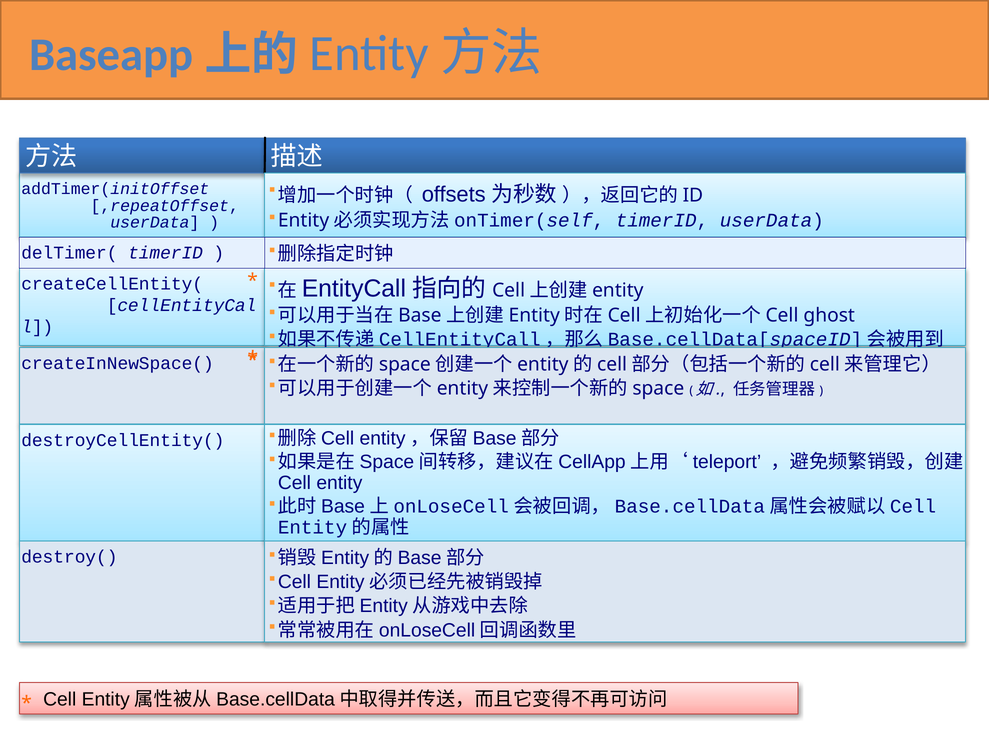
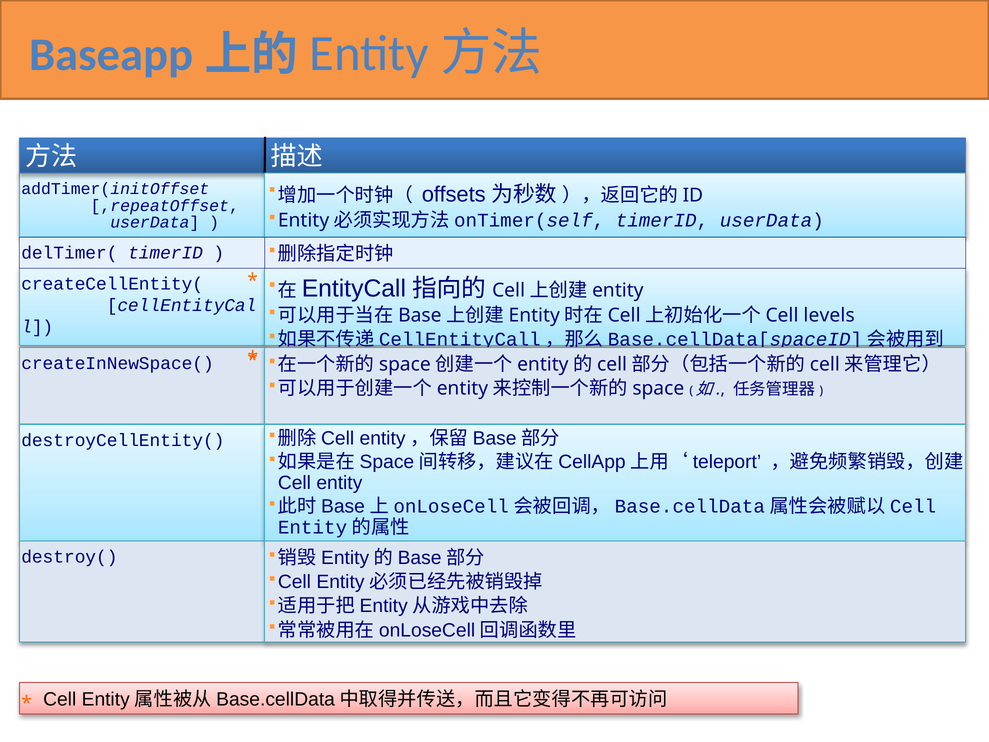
ghost: ghost -> levels (829, 315)
